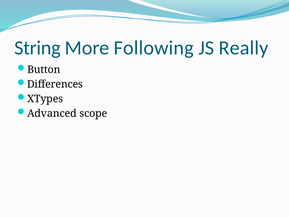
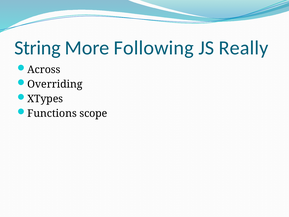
Button: Button -> Across (44, 70)
Differences: Differences -> Overriding (55, 84)
Advanced: Advanced -> Functions (52, 113)
